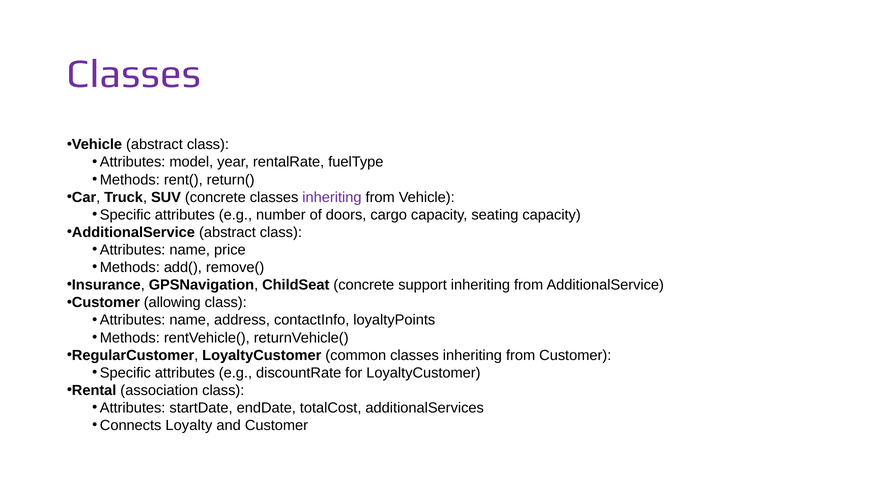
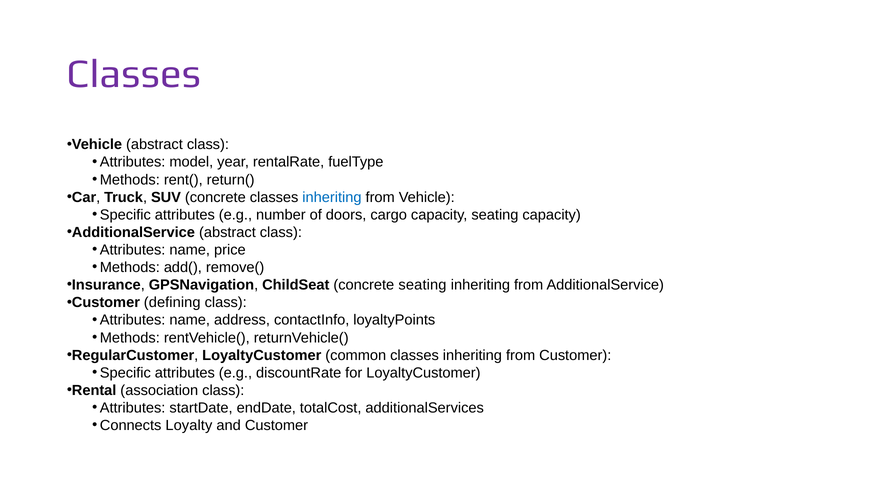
inheriting colour: purple -> blue (332, 197)
concrete support: support -> seating (422, 285)
allowing: allowing -> defining (172, 303)
